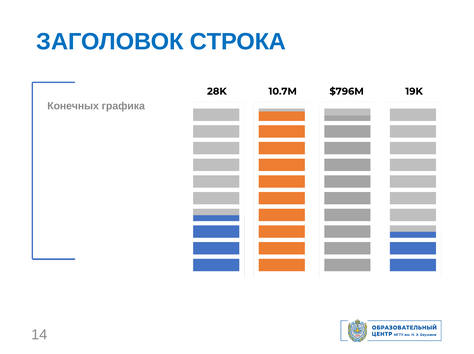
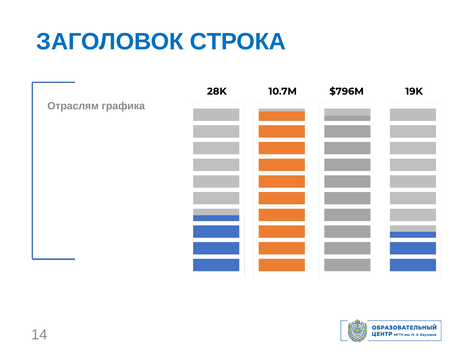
Конечных: Конечных -> Отраслям (73, 106)
